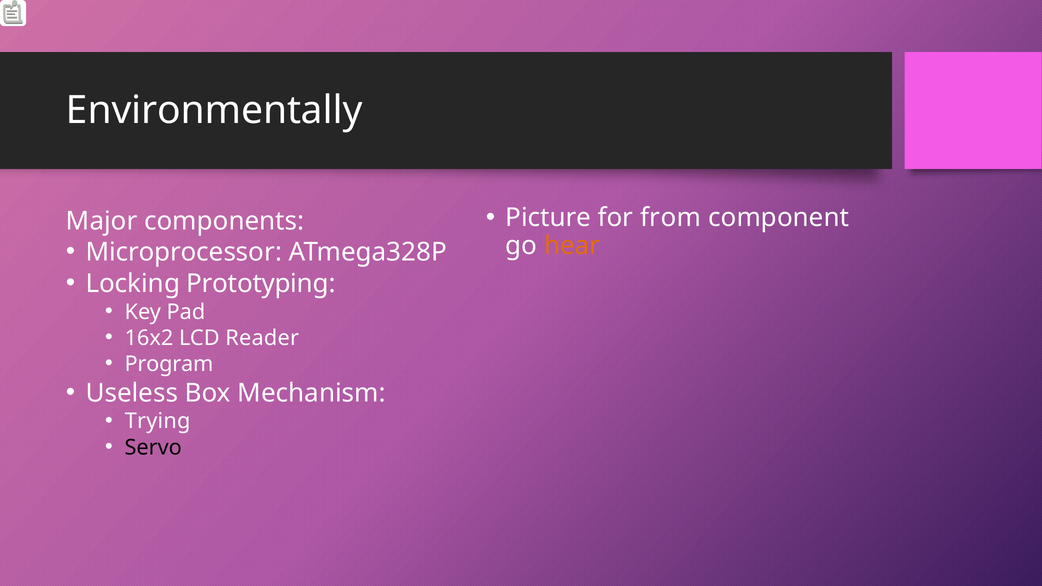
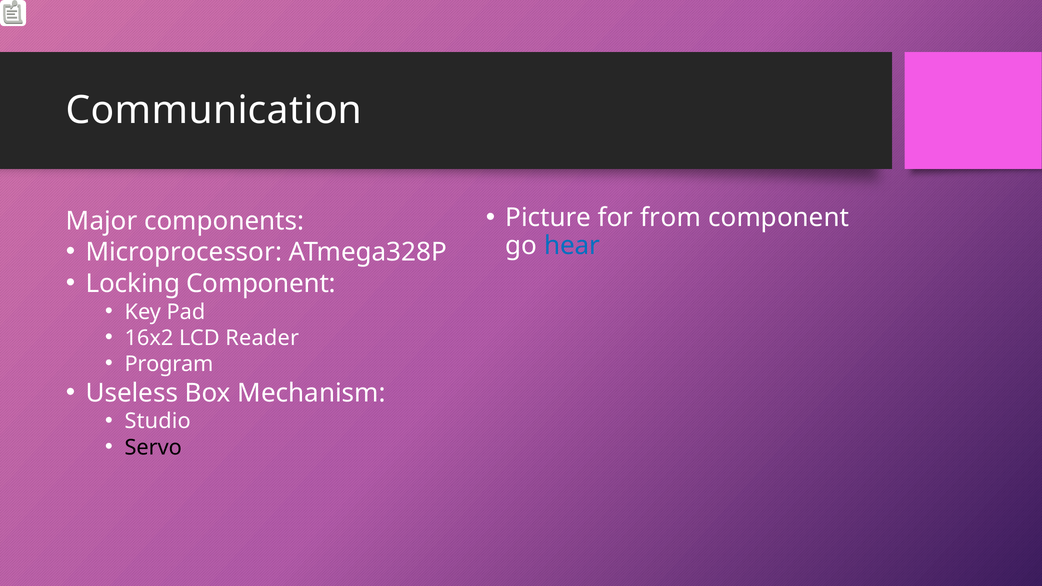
Environmentally: Environmentally -> Communication (214, 110)
hear colour: orange -> blue (572, 246)
Locking Prototyping: Prototyping -> Component (261, 284)
Trying: Trying -> Studio (158, 421)
